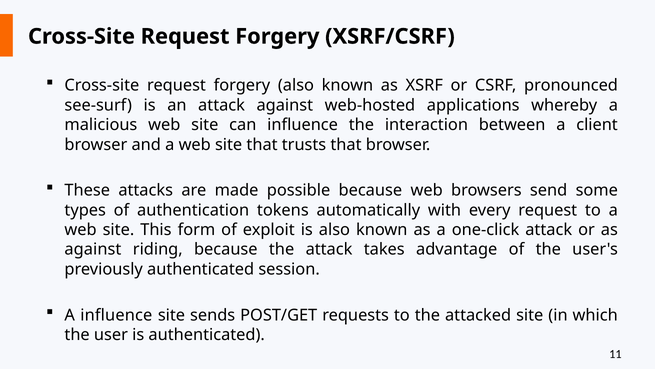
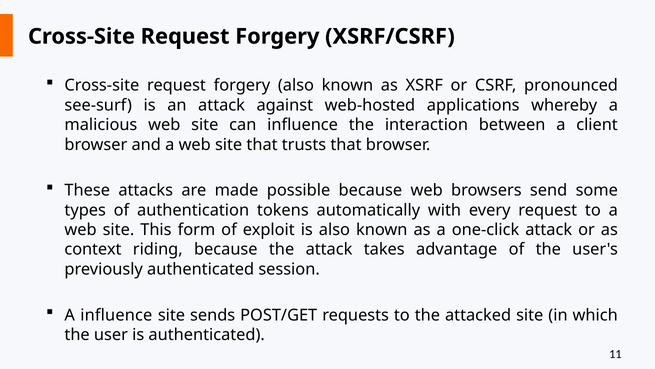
against: against -> context (93, 249)
